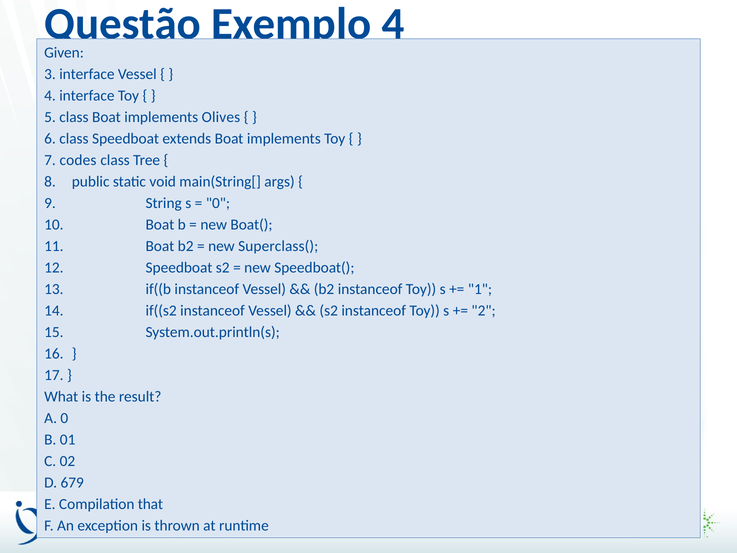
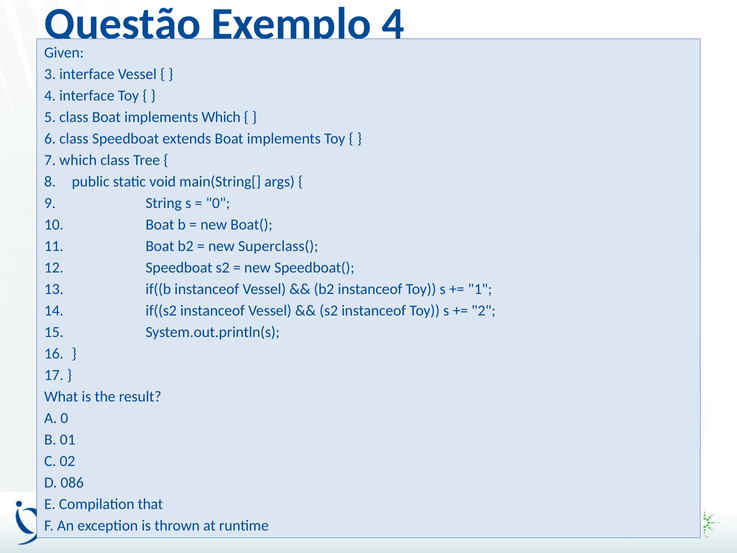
implements Olives: Olives -> Which (221, 117)
7 codes: codes -> which (78, 160)
679: 679 -> 086 (72, 483)
